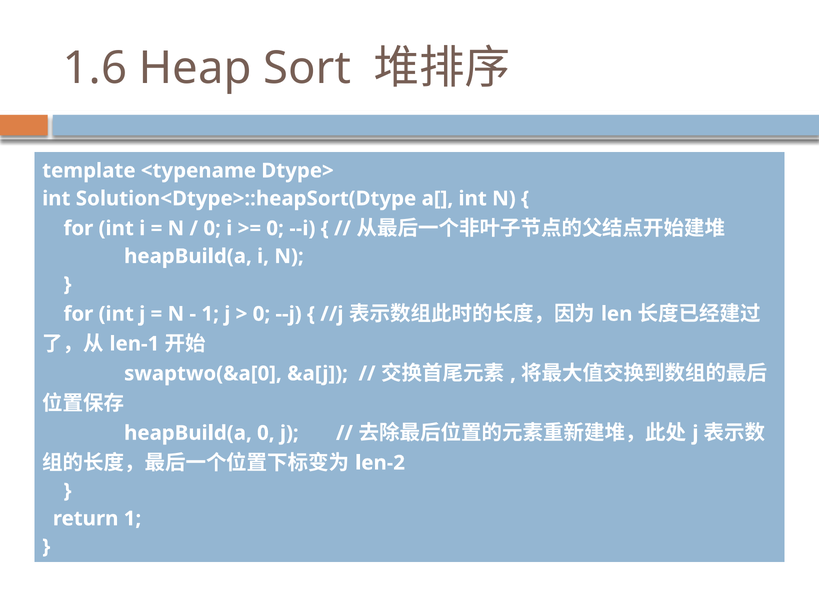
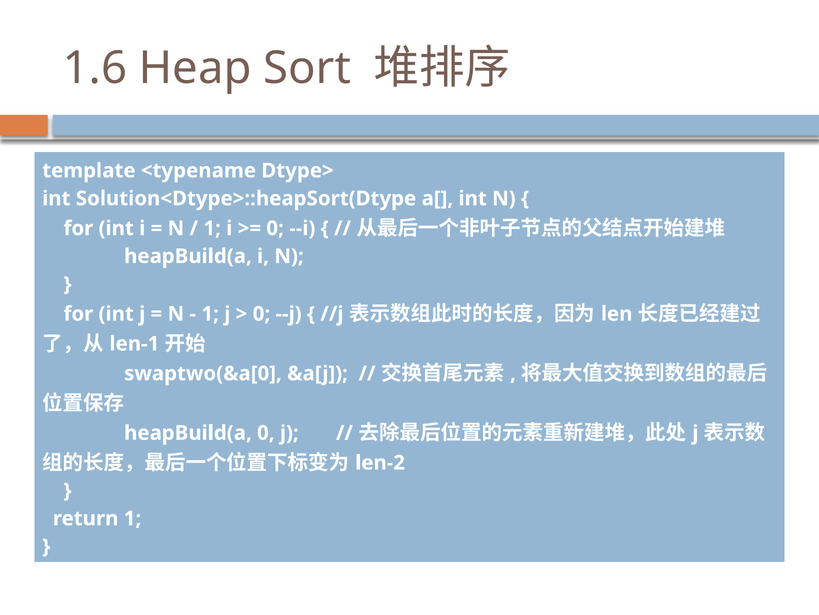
0: 0 -> 1 (212, 228)
